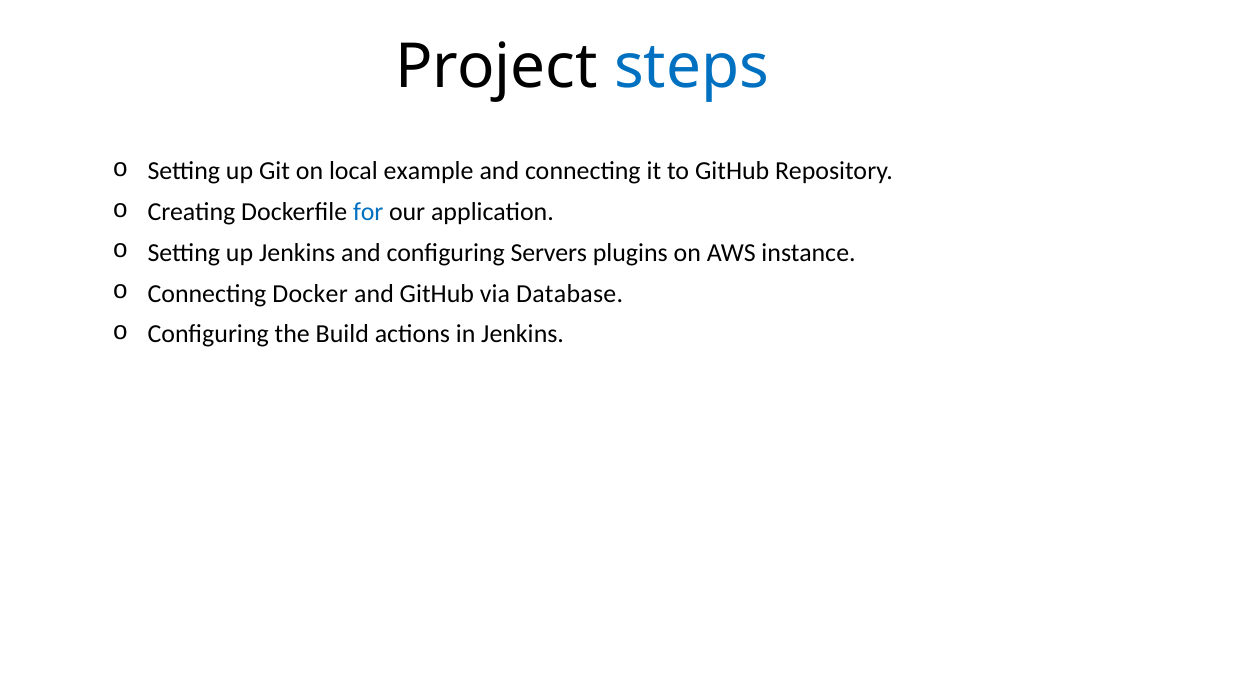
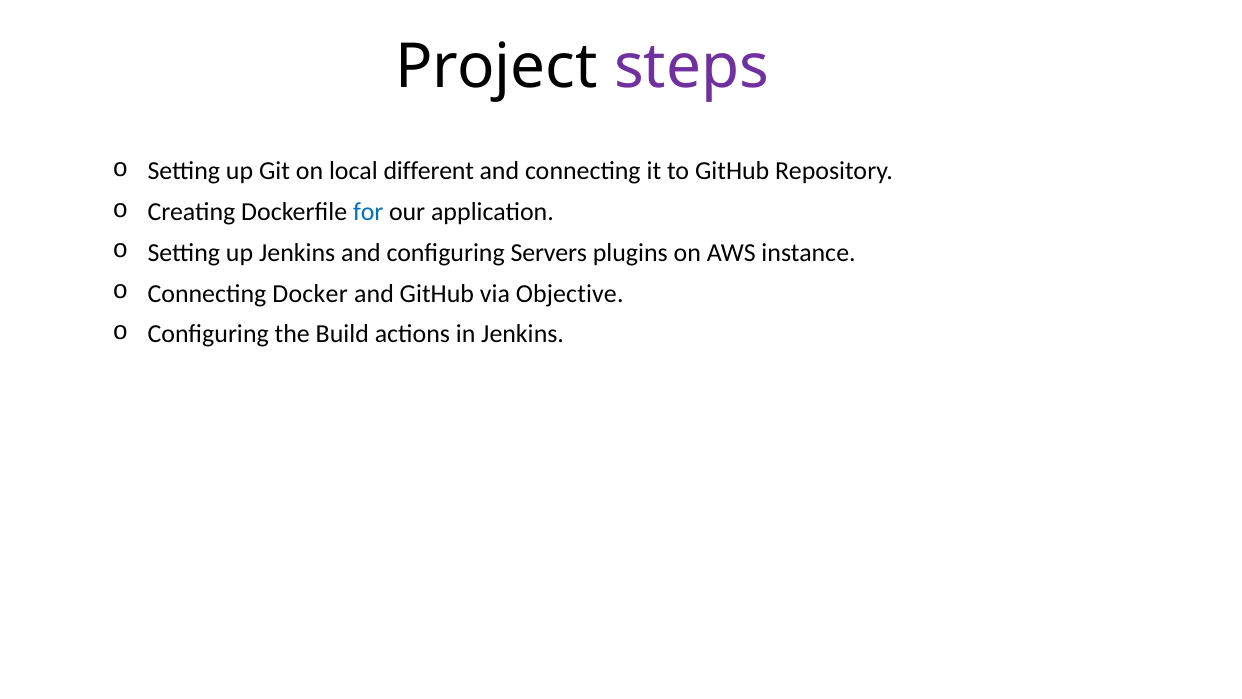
steps colour: blue -> purple (692, 67)
example: example -> different (429, 171)
Database: Database -> Objective (570, 293)
